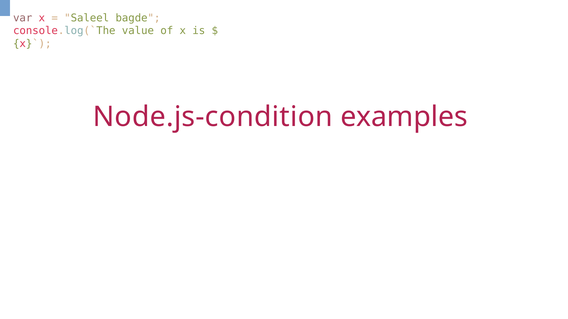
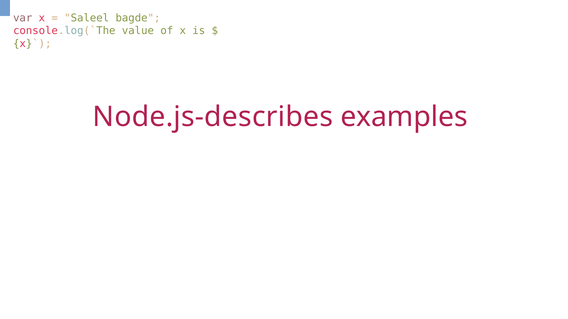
Node.js-condition: Node.js-condition -> Node.js-describes (213, 117)
